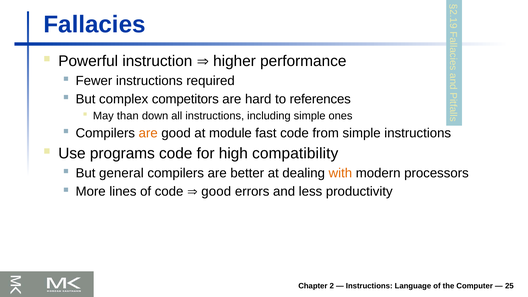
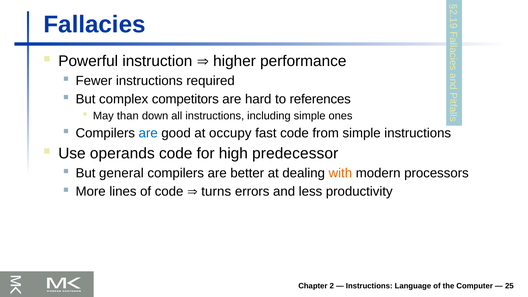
are colour: orange -> blue (148, 133)
module: module -> occupy (230, 133)
programs: programs -> operands (122, 153)
compatibility: compatibility -> predecessor (295, 153)
good: good -> turns (216, 192)
